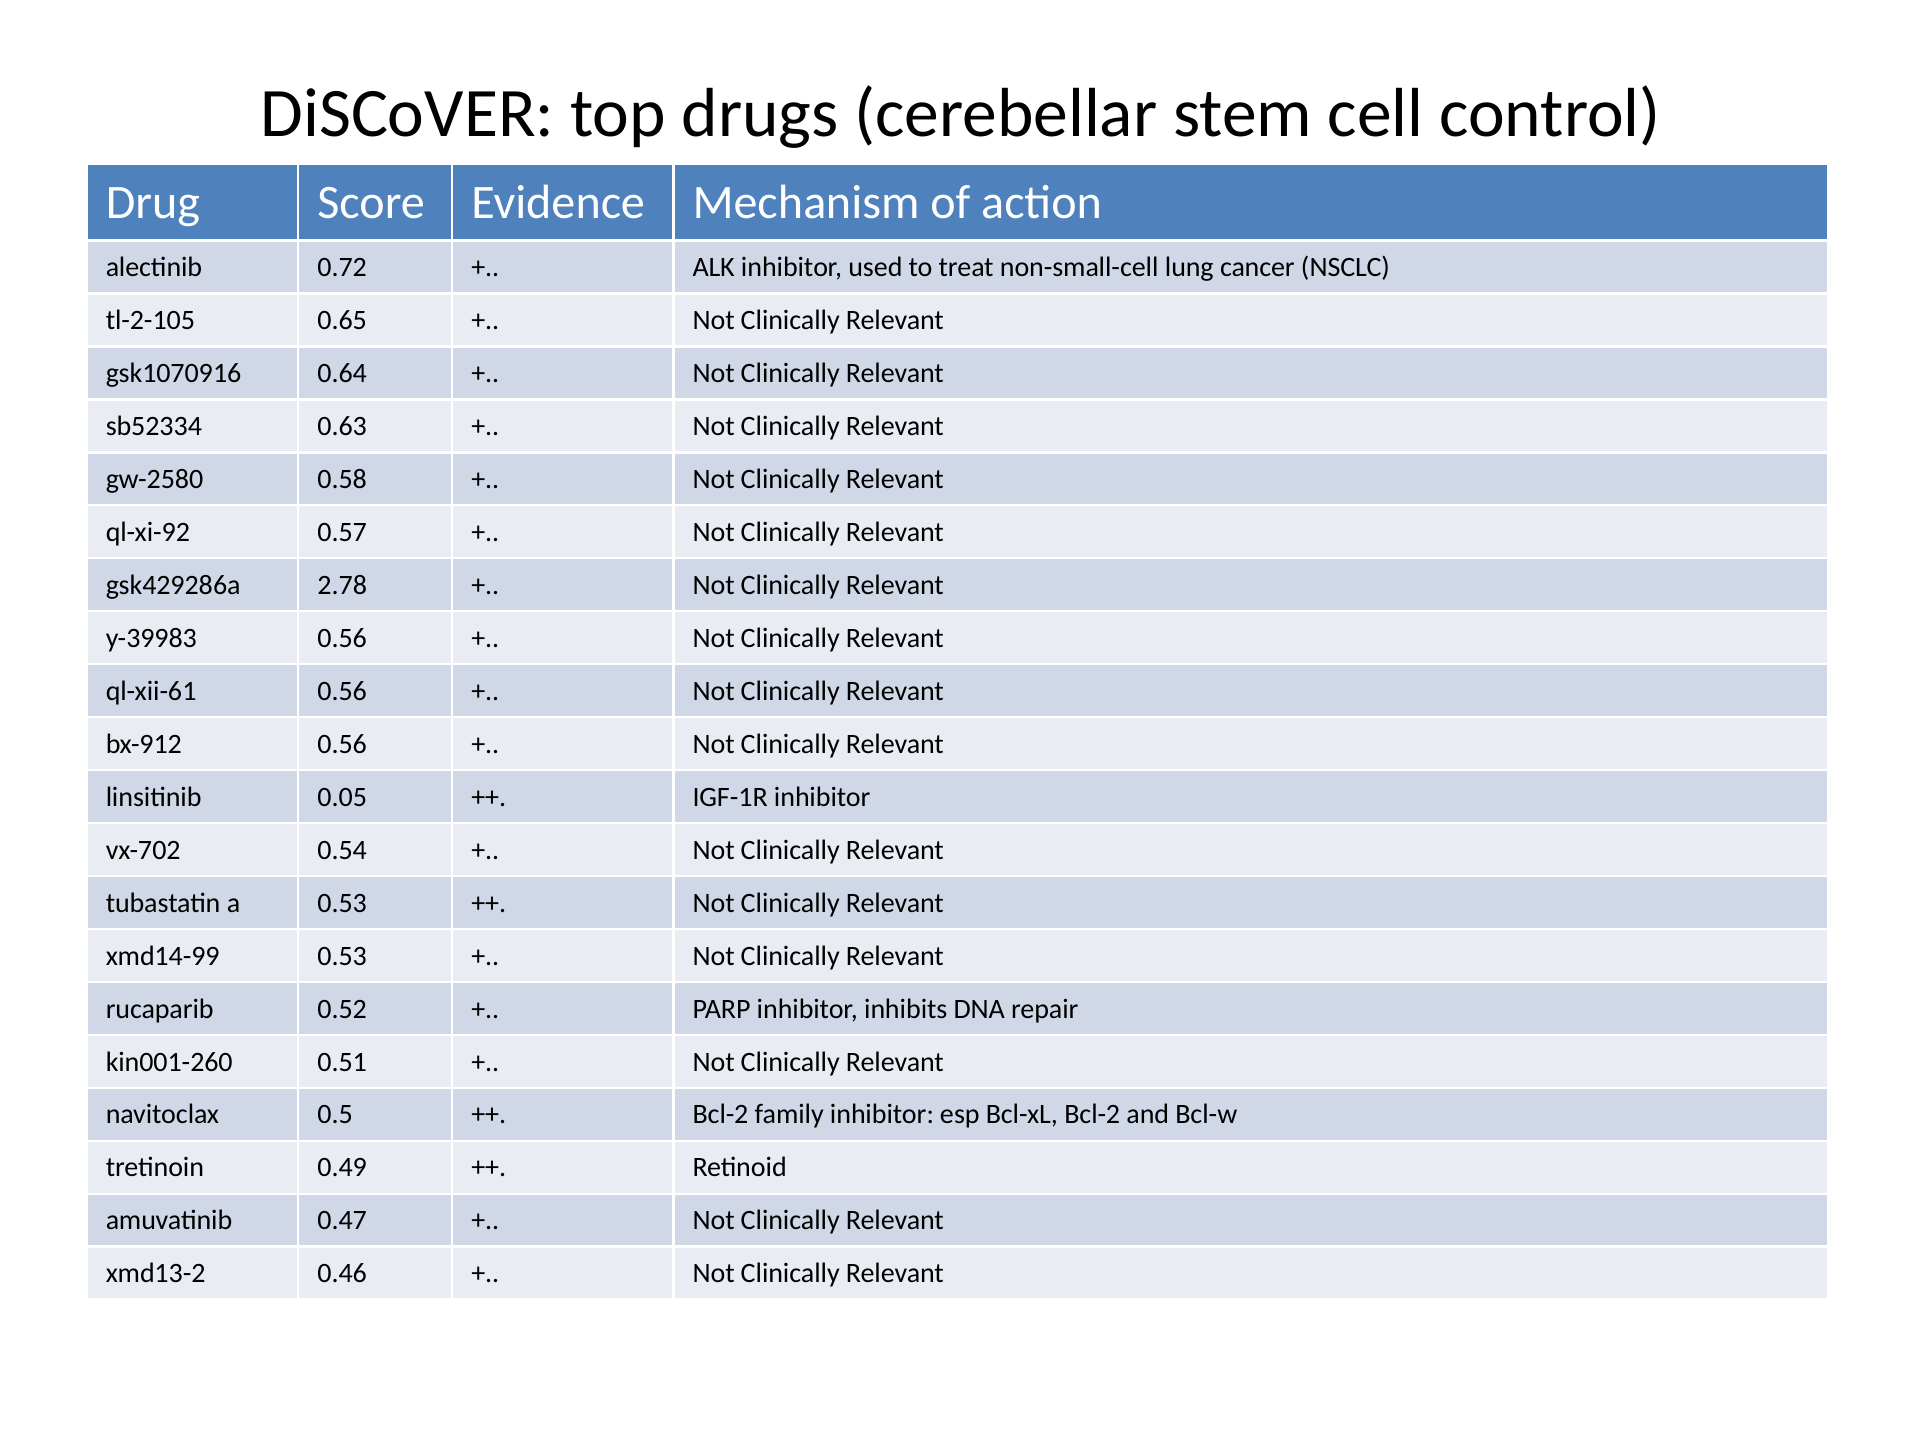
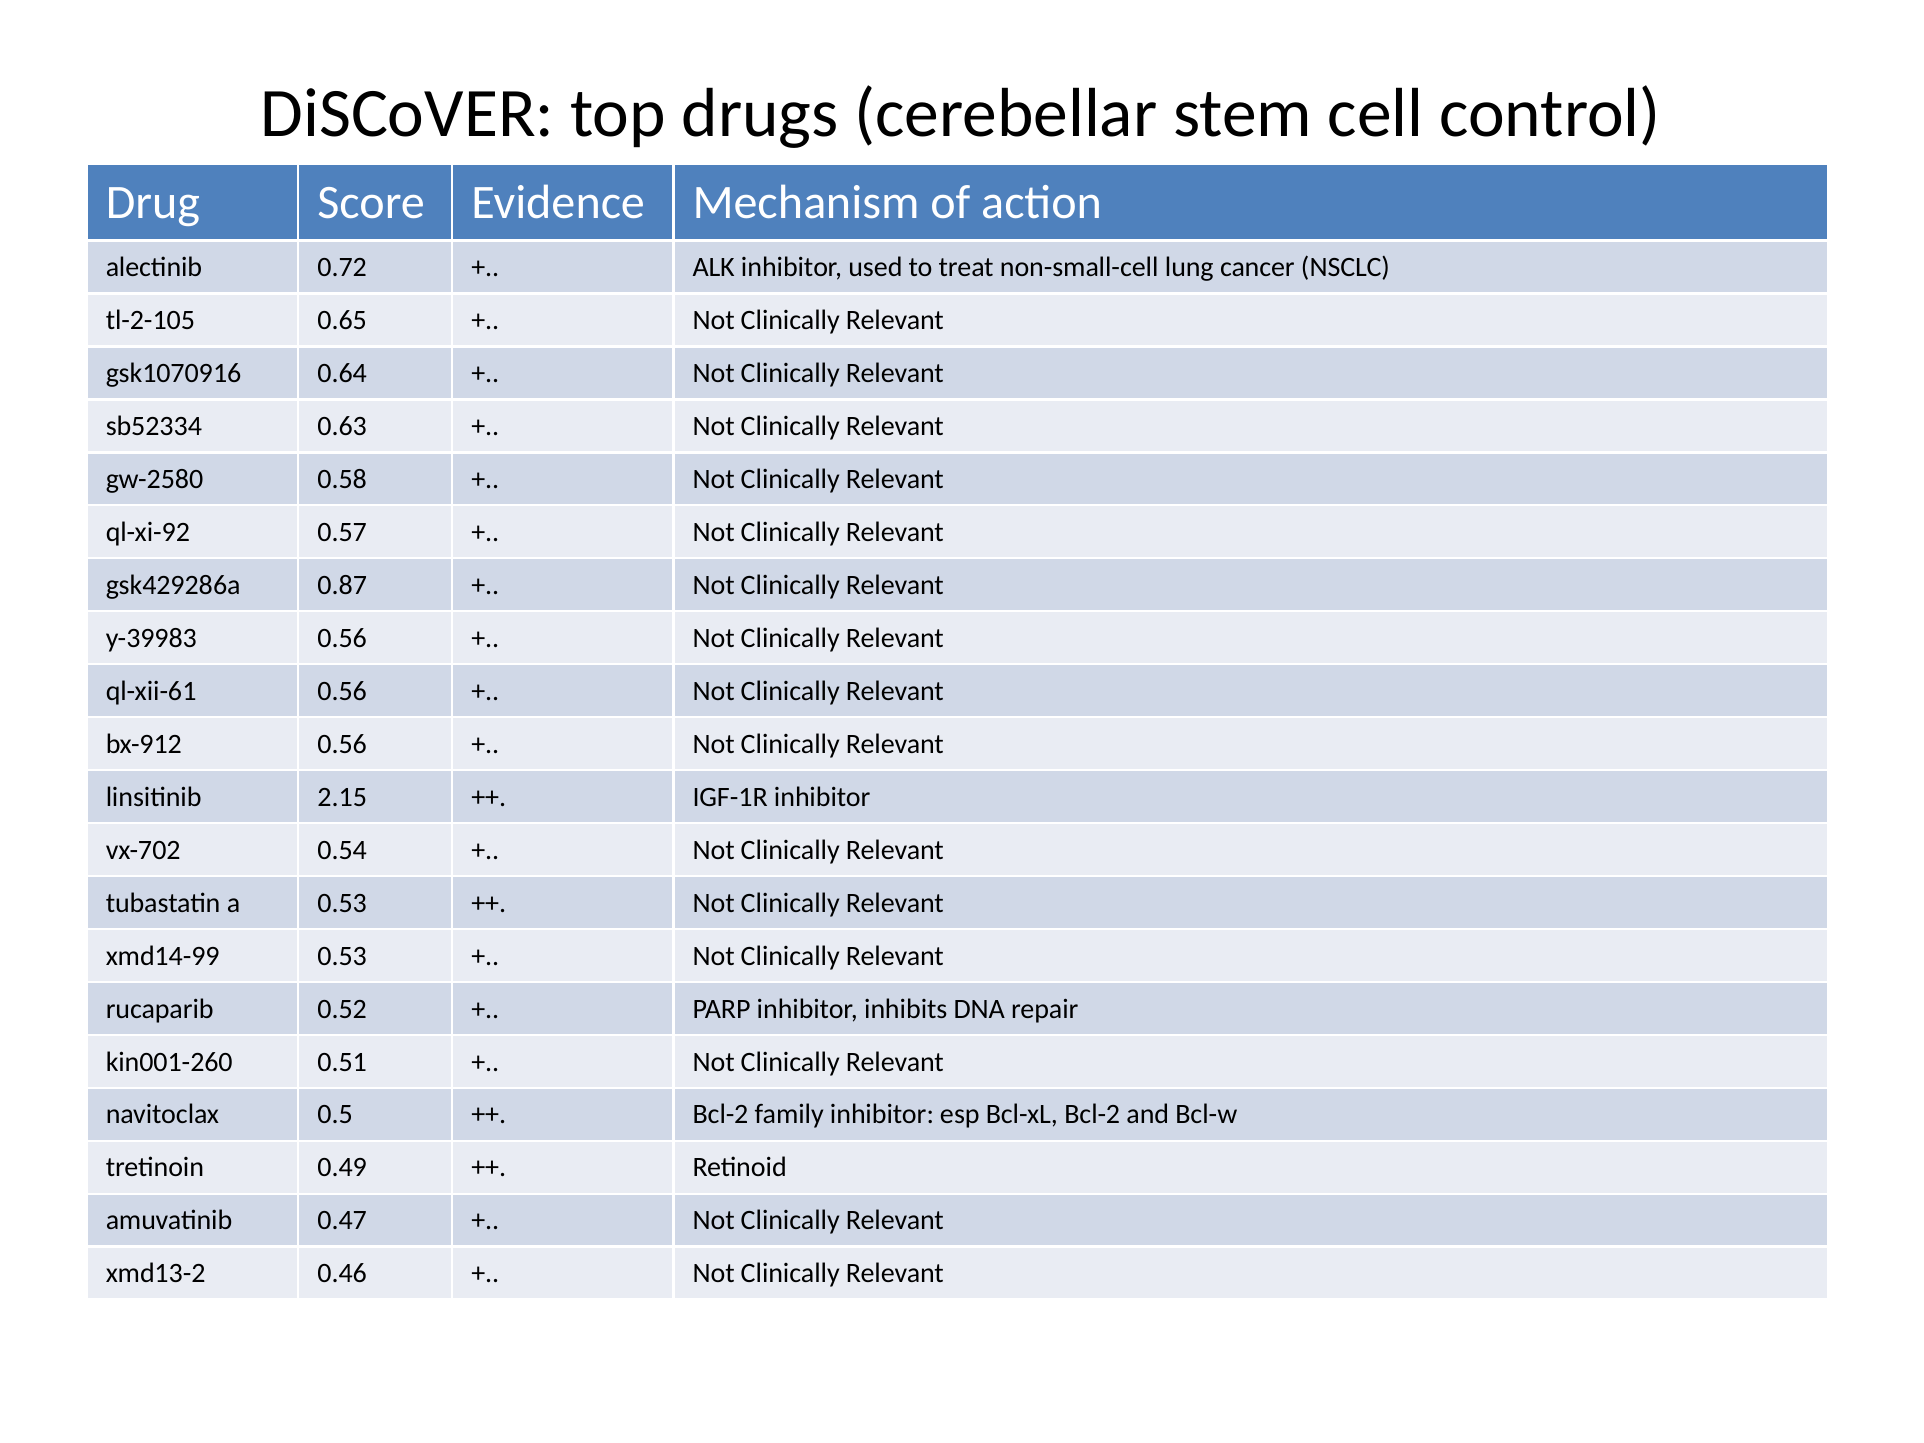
2.78: 2.78 -> 0.87 (342, 585)
0.05: 0.05 -> 2.15 (342, 797)
